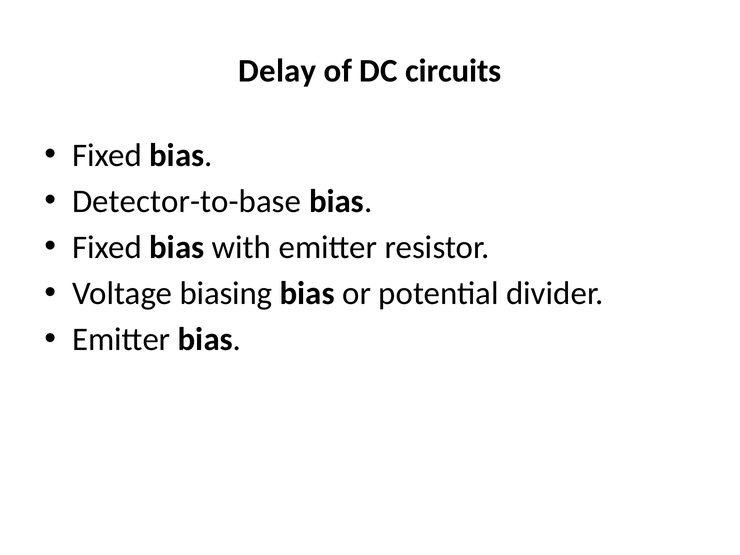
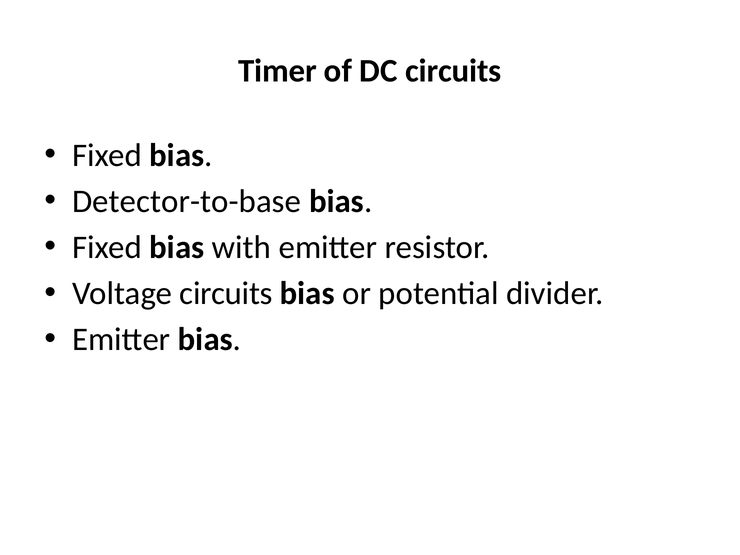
Delay: Delay -> Timer (278, 71)
Voltage biasing: biasing -> circuits (226, 293)
